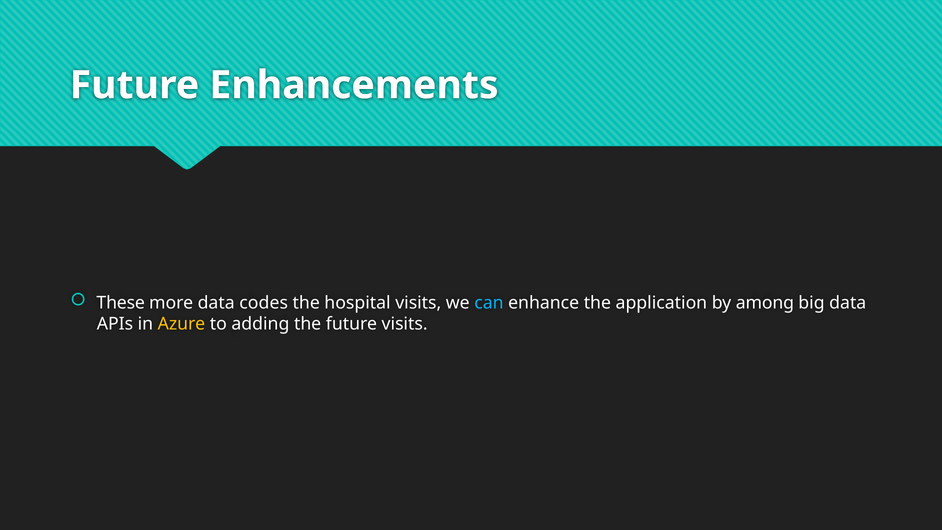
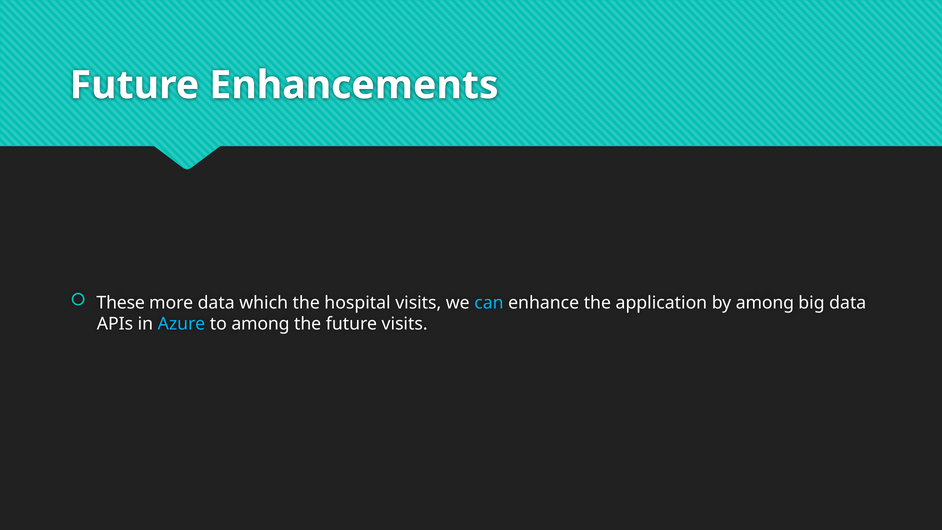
codes: codes -> which (264, 303)
Azure colour: yellow -> light blue (181, 324)
to adding: adding -> among (260, 324)
